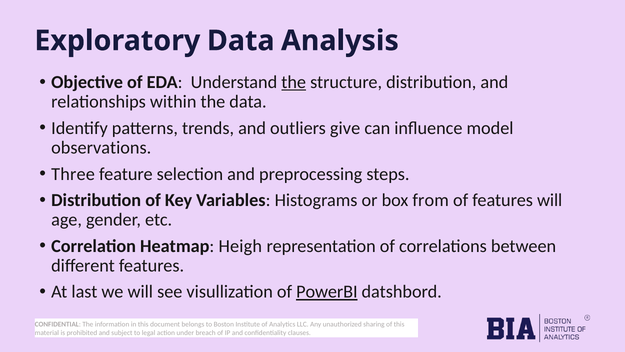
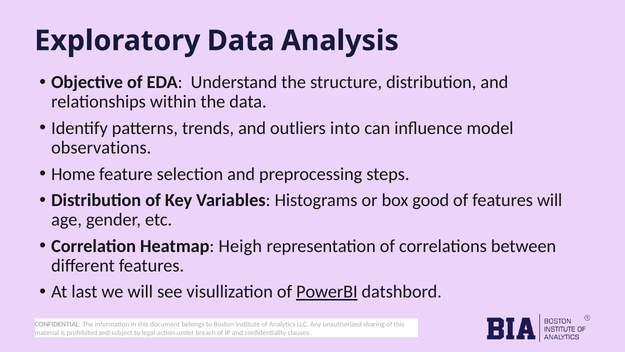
the underline: present -> none (294, 82)
give: give -> into (345, 128)
Three: Three -> Home (73, 174)
from: from -> good (431, 200)
